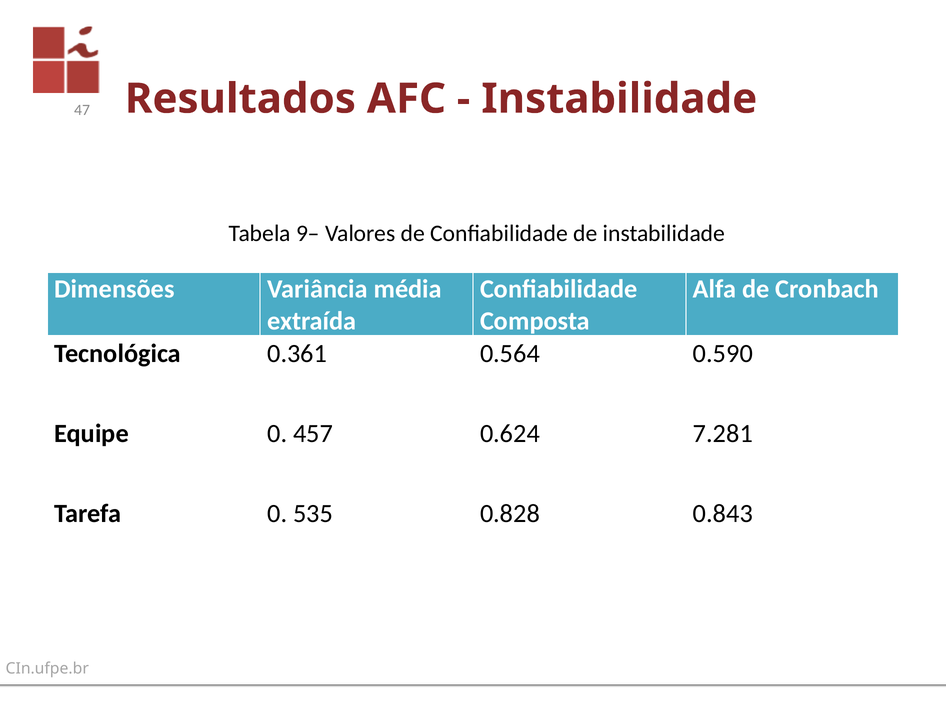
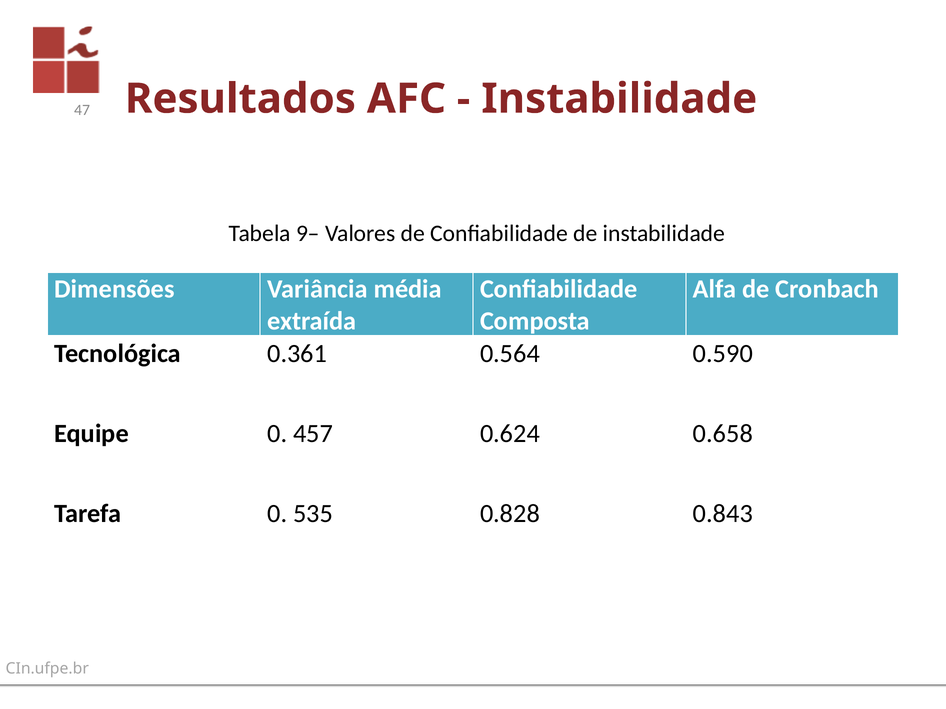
7.281: 7.281 -> 0.658 (723, 434)
